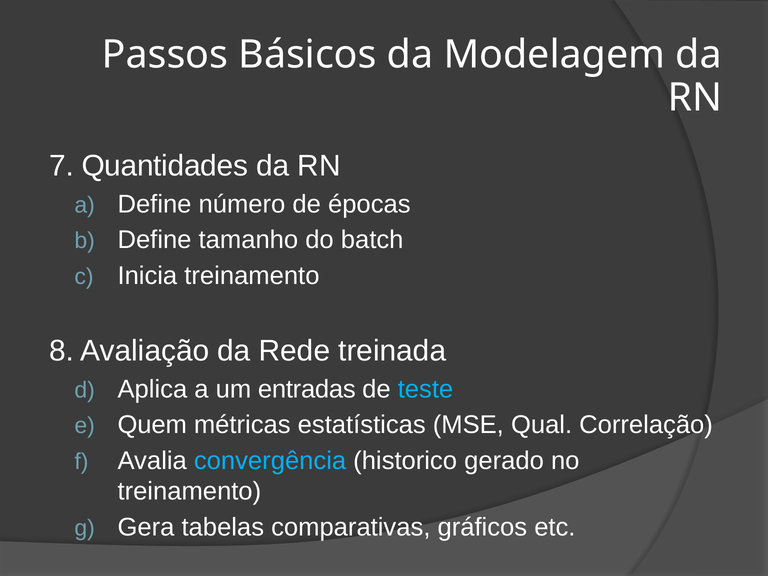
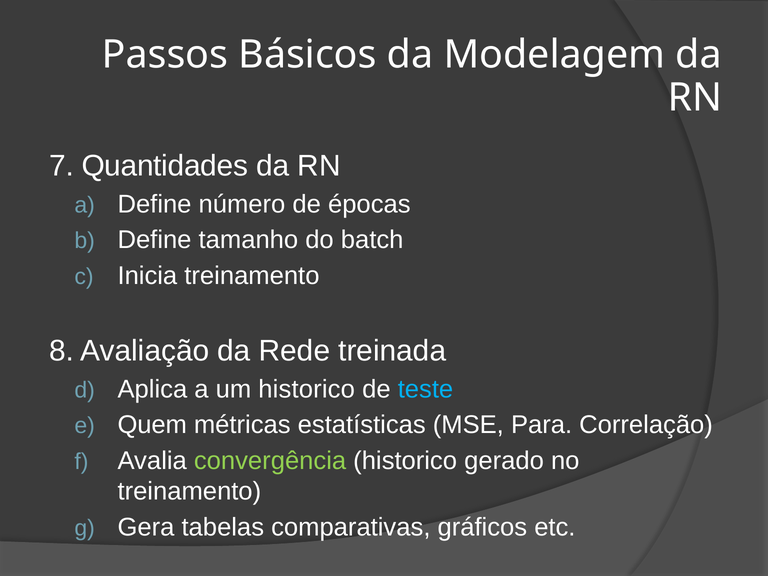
um entradas: entradas -> historico (307, 389)
Qual: Qual -> Para (542, 425)
convergência colour: light blue -> light green (270, 461)
